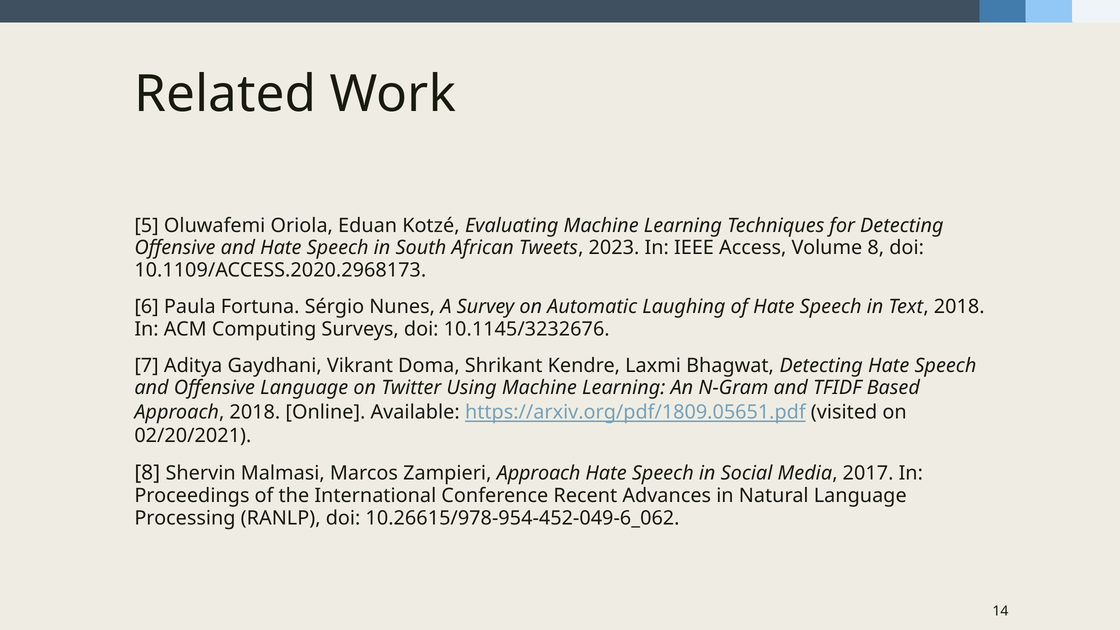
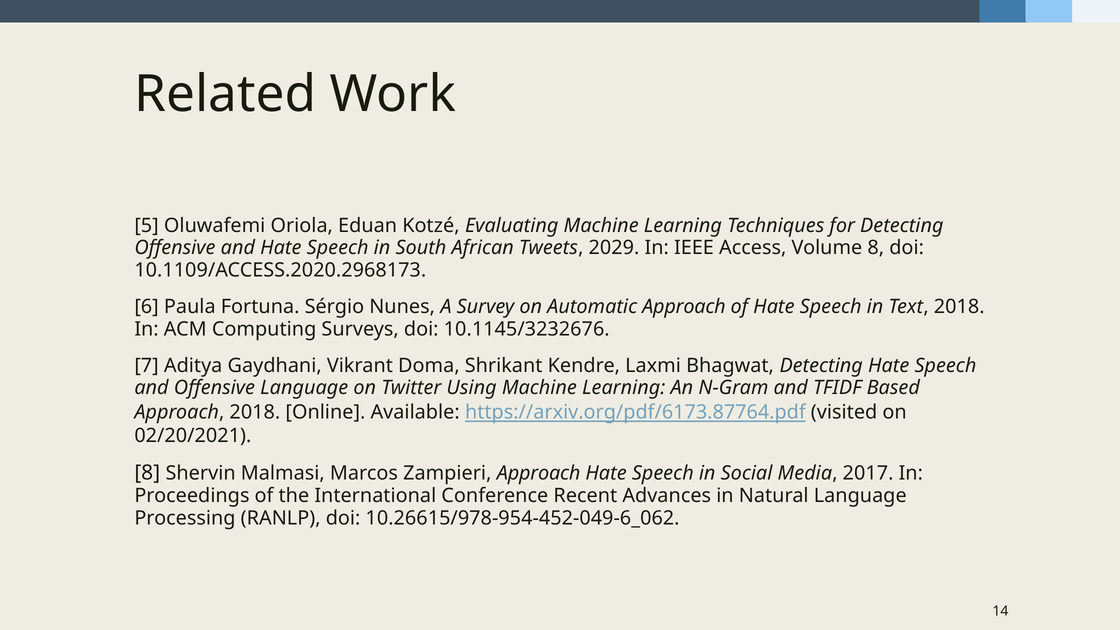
2023: 2023 -> 2029 (614, 248)
Automatic Laughing: Laughing -> Approach (684, 307)
https://arxiv.org/pdf/1809.05651.pdf: https://arxiv.org/pdf/1809.05651.pdf -> https://arxiv.org/pdf/6173.87764.pdf (635, 412)
